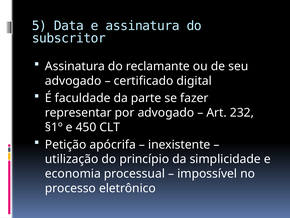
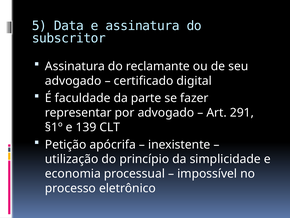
232: 232 -> 291 (242, 112)
450: 450 -> 139 (86, 127)
